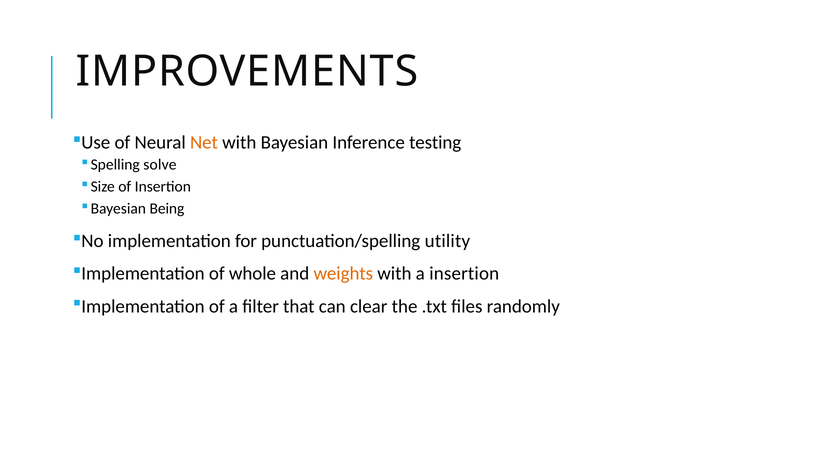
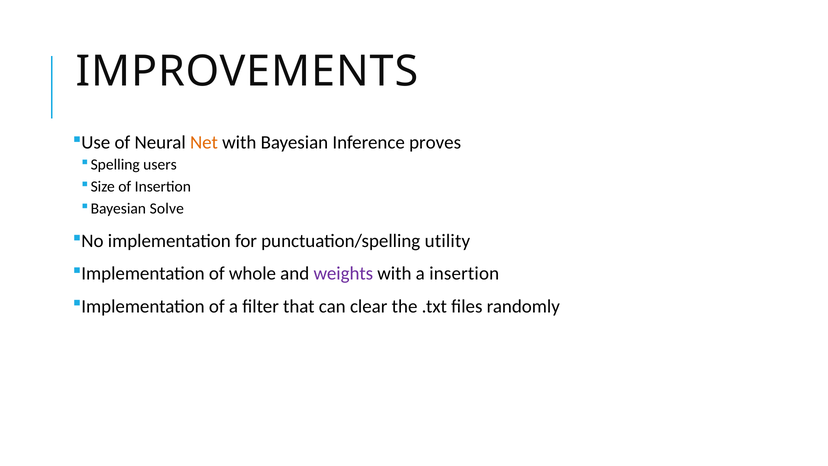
testing: testing -> proves (435, 143)
solve: solve -> users (160, 165)
Being: Being -> Solve (167, 209)
weights colour: orange -> purple (343, 274)
